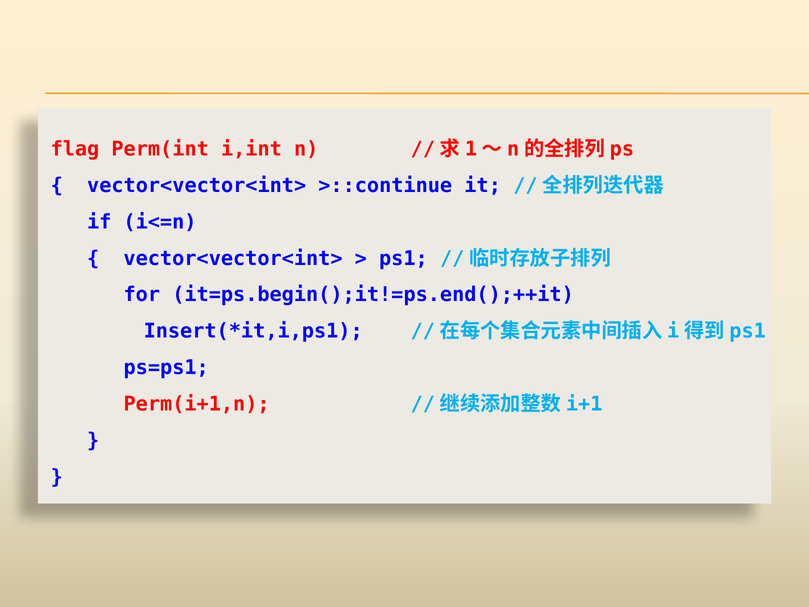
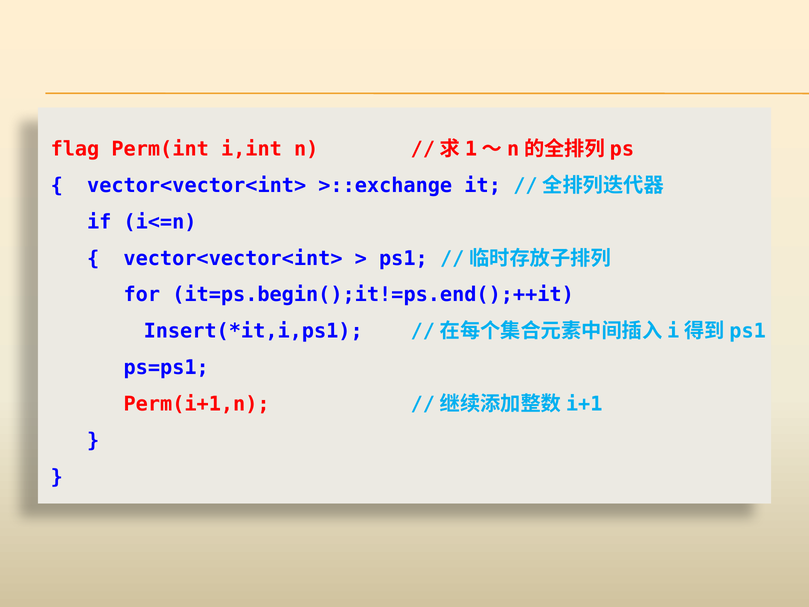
>::continue: >::continue -> >::exchange (385, 185)
